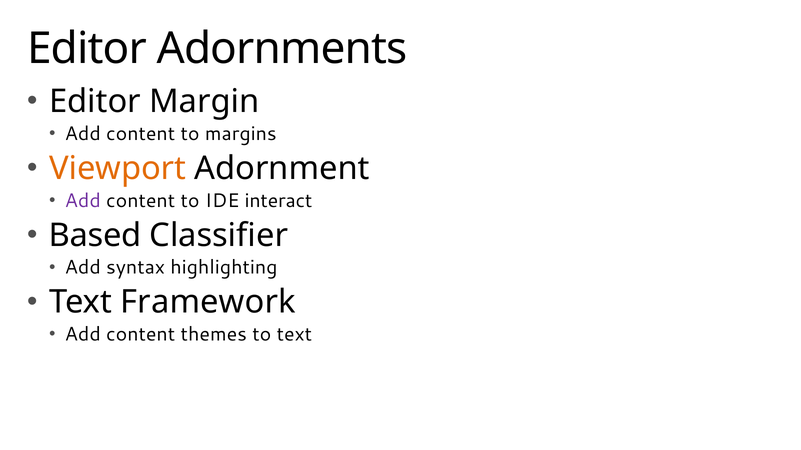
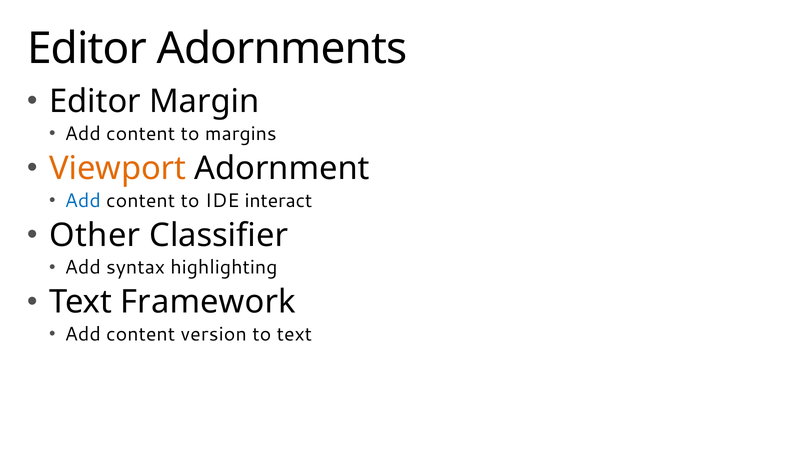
Add colour: purple -> blue (83, 201)
Based: Based -> Other (95, 236)
themes: themes -> version (214, 335)
